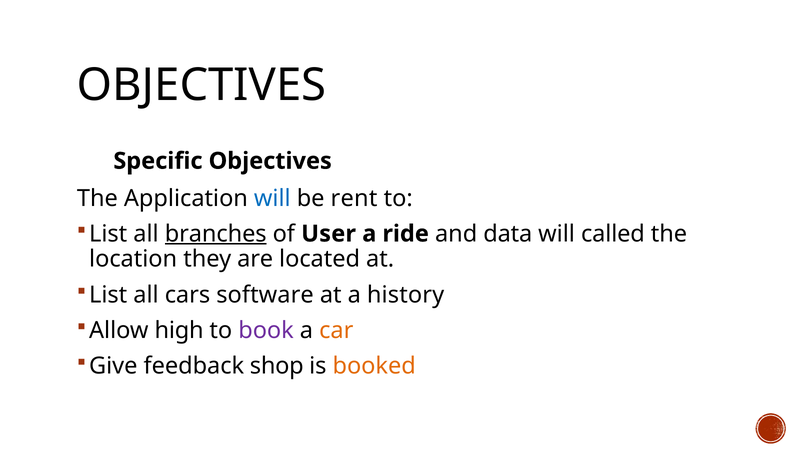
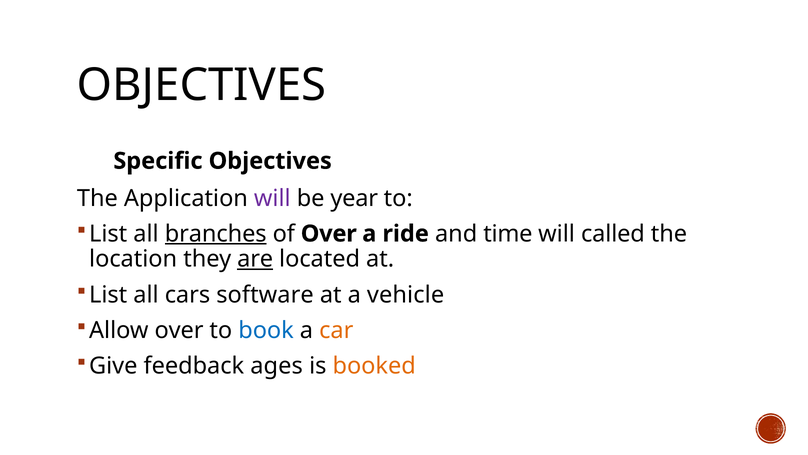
will colour: blue -> purple (272, 198)
rent: rent -> year (354, 198)
of User: User -> Over (329, 233)
data: data -> time (508, 233)
are underline: none -> present (255, 259)
history: history -> vehicle (406, 294)
Allow high: high -> over (179, 330)
book colour: purple -> blue (266, 330)
shop: shop -> ages (277, 365)
